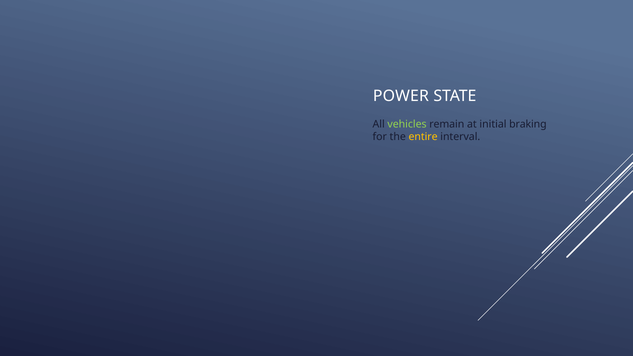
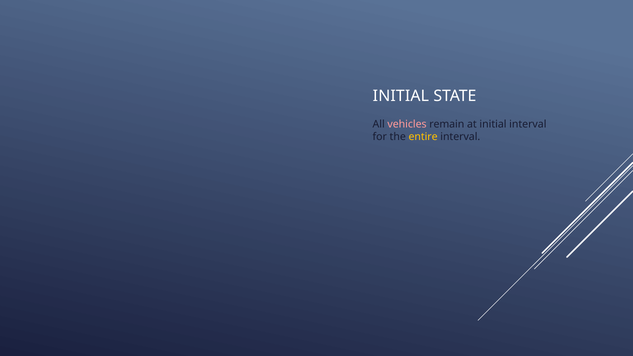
POWER: POWER -> INITIAL (401, 96)
vehicles colour: light green -> pink (407, 124)
initial braking: braking -> interval (528, 124)
